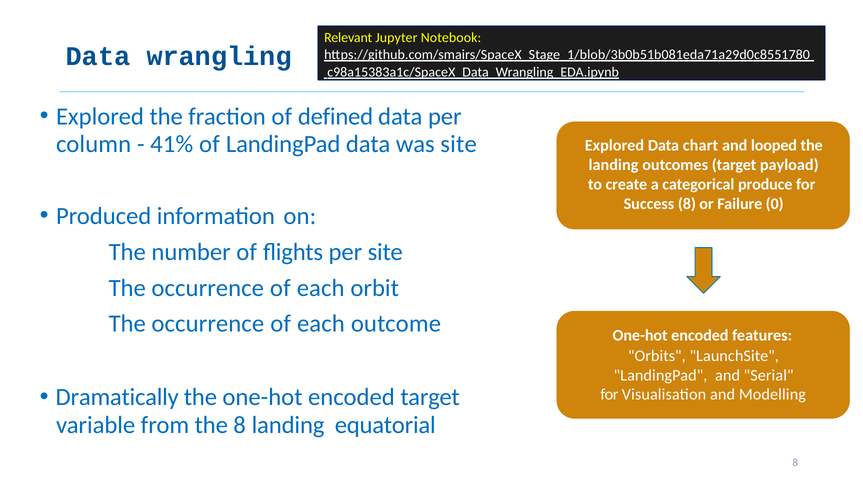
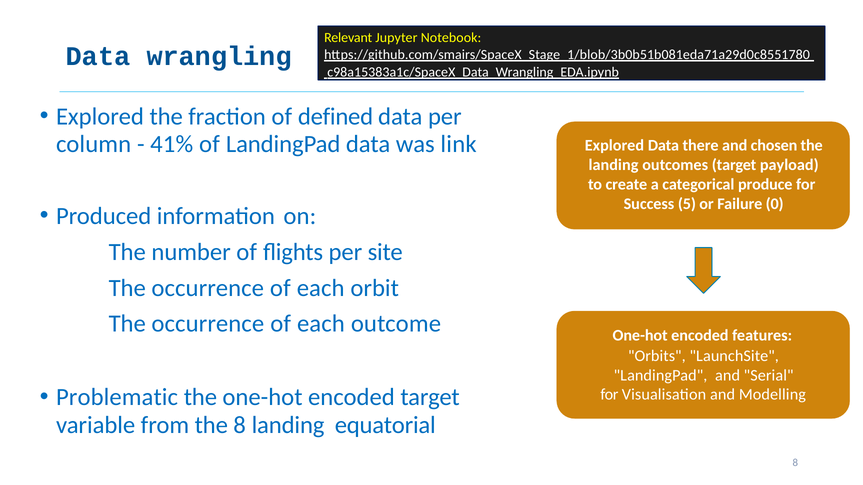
was site: site -> link (459, 144)
chart: chart -> there (701, 146)
looped: looped -> chosen (774, 146)
Success 8: 8 -> 5 (687, 204)
Dramatically: Dramatically -> Problematic (117, 398)
